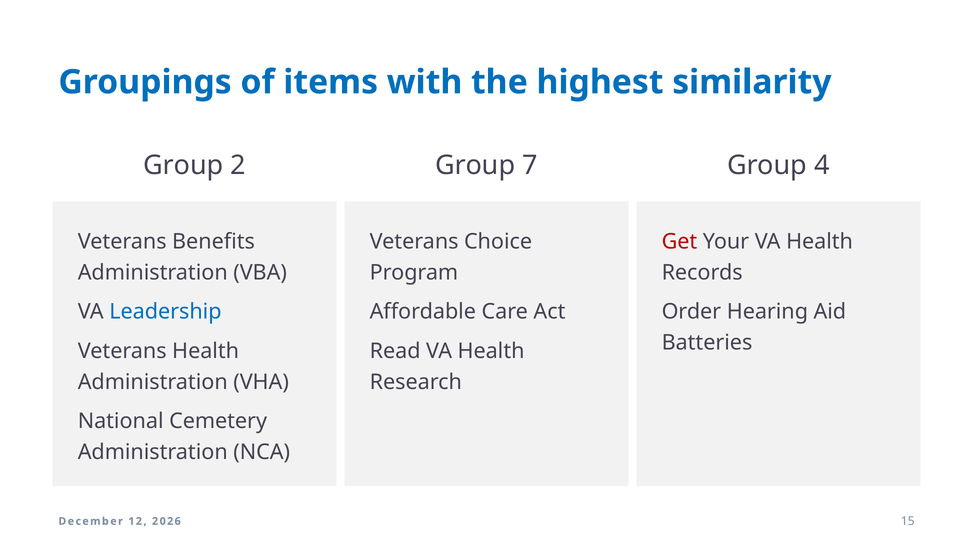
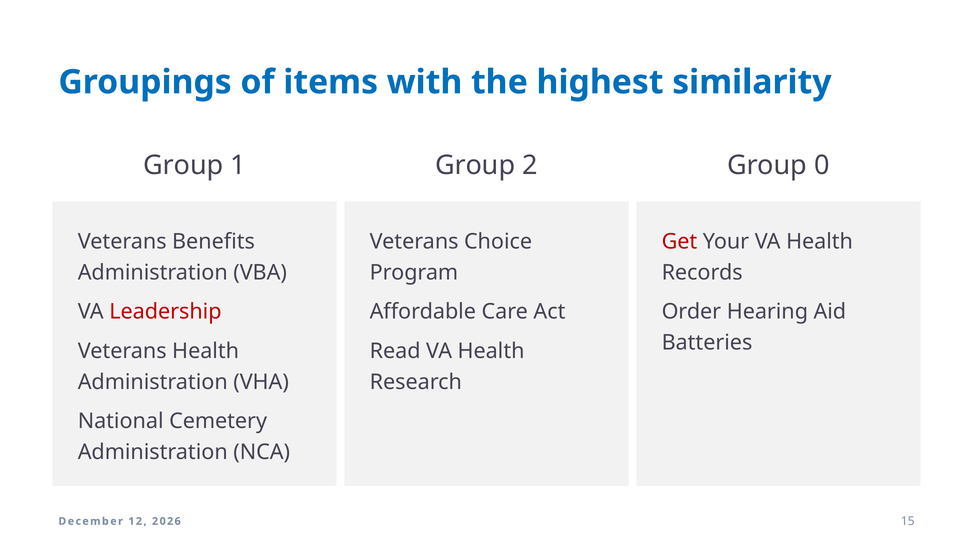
2: 2 -> 1 (238, 165)
7: 7 -> 2 (530, 165)
4: 4 -> 0 (822, 165)
Leadership colour: blue -> red (165, 312)
